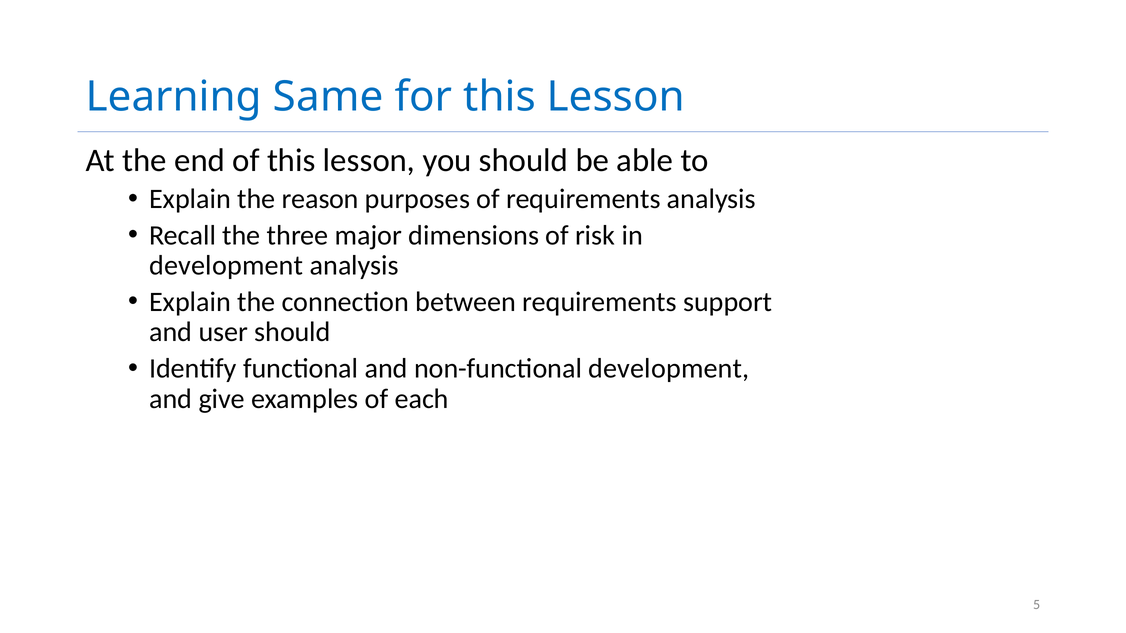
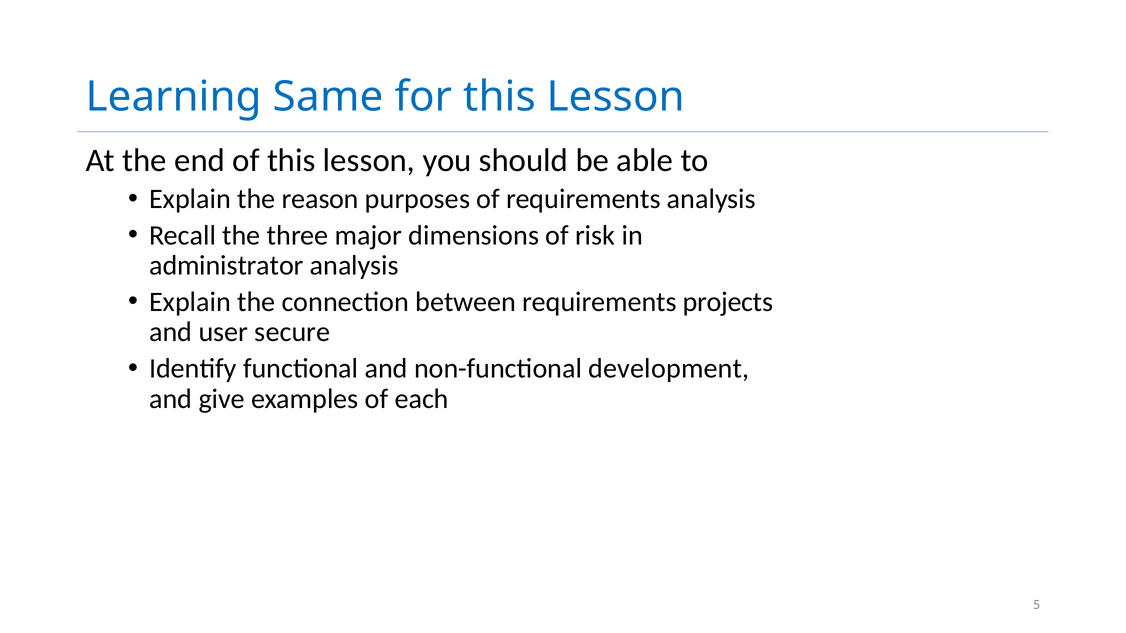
development: development -> administrator (226, 266)
support: support -> projects (728, 302)
user should: should -> secure (292, 332)
